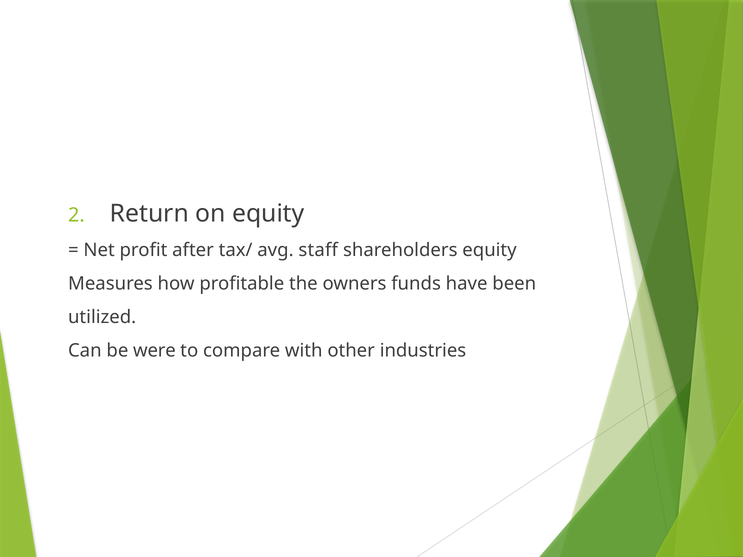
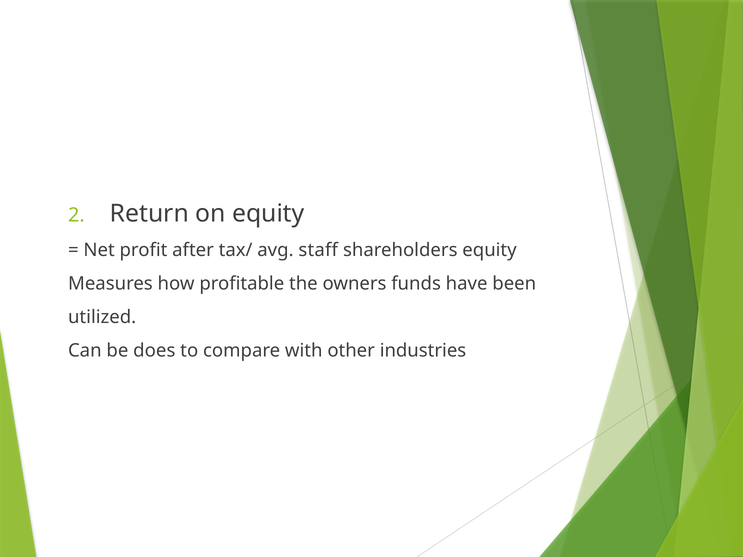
were: were -> does (154, 351)
